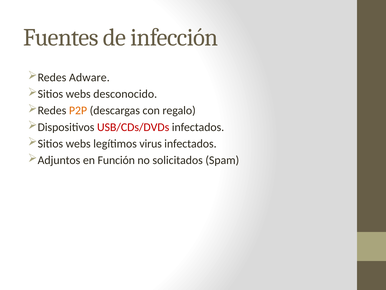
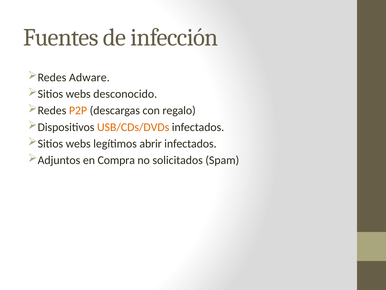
USB/CDs/DVDs colour: red -> orange (133, 127)
virus: virus -> abrir (151, 143)
Función: Función -> Compra (116, 160)
